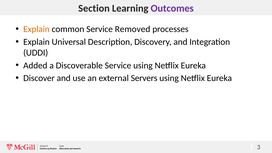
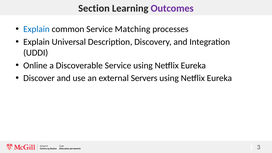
Explain colour: orange -> blue (36, 29)
Removed: Removed -> Matching (133, 29)
Added: Added -> Online (35, 65)
